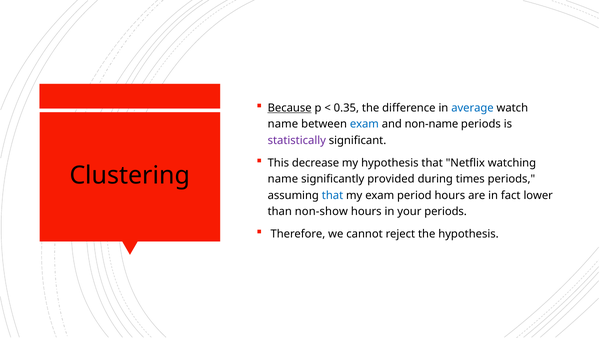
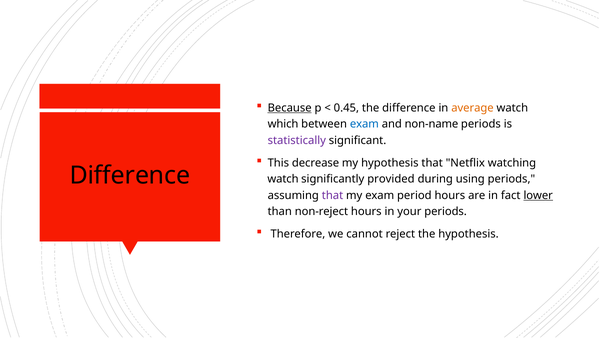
0.35: 0.35 -> 0.45 (346, 108)
average colour: blue -> orange (472, 108)
name: name -> which (283, 124)
Clustering: Clustering -> Difference (130, 175)
name: name -> watch (283, 179)
times: times -> using (470, 179)
that colour: blue -> purple (333, 195)
lower underline: none -> present (538, 195)
non-show: non-show -> non-reject (321, 211)
